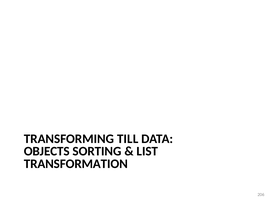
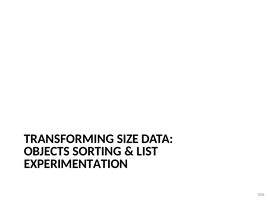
TILL: TILL -> SIZE (128, 139)
TRANSFORMATION: TRANSFORMATION -> EXPERIMENTATION (76, 164)
